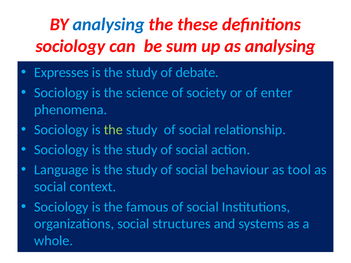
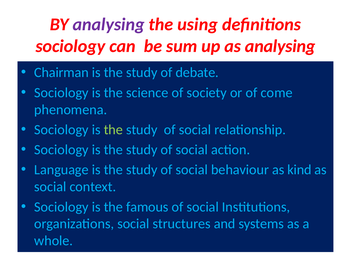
analysing colour: blue -> purple (109, 24)
these: these -> using (198, 24)
Expresses: Expresses -> Chairman (61, 73)
enter: enter -> come (277, 93)
tool: tool -> kind (300, 170)
